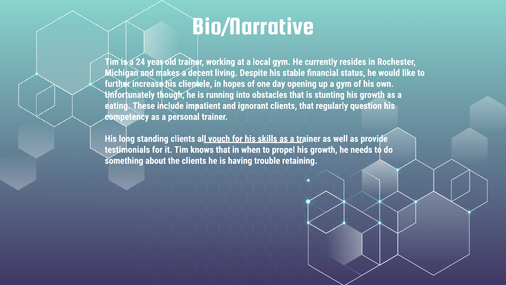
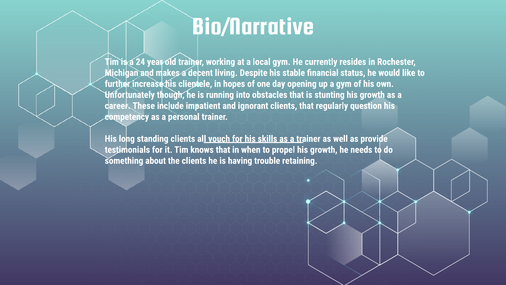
eating: eating -> career (118, 106)
